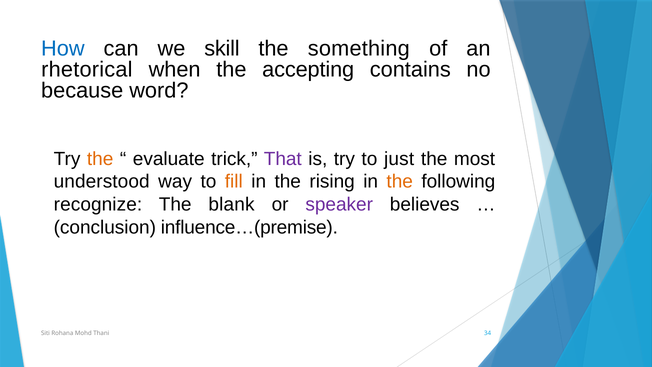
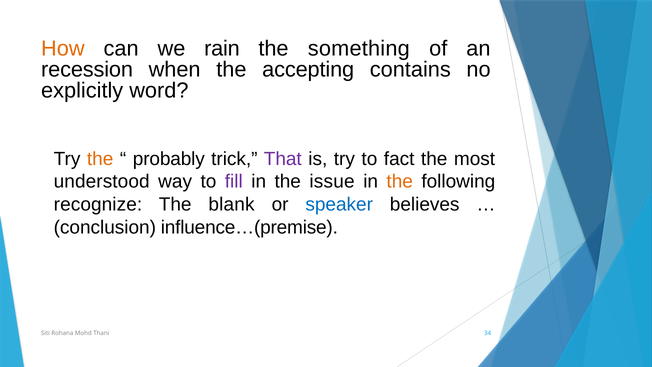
How colour: blue -> orange (63, 49)
skill: skill -> rain (222, 49)
rhetorical: rhetorical -> recession (87, 70)
because: because -> explicitly (82, 90)
evaluate: evaluate -> probably (169, 159)
just: just -> fact (399, 159)
fill colour: orange -> purple (234, 182)
rising: rising -> issue (332, 182)
speaker colour: purple -> blue (339, 204)
